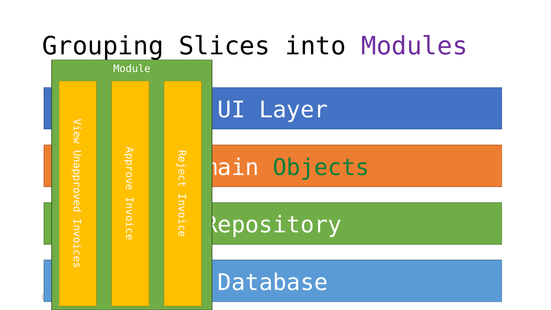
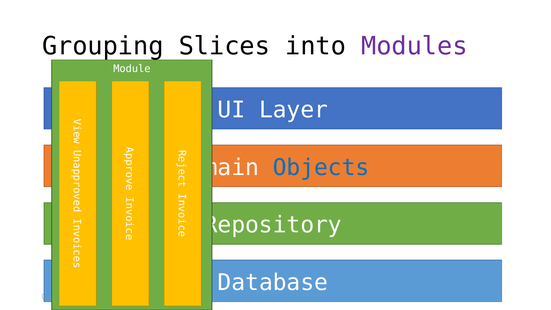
Objects colour: green -> blue (321, 167)
